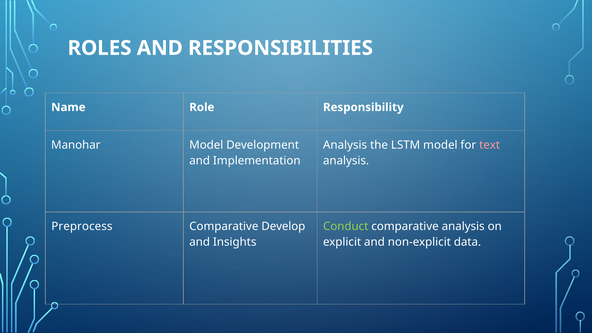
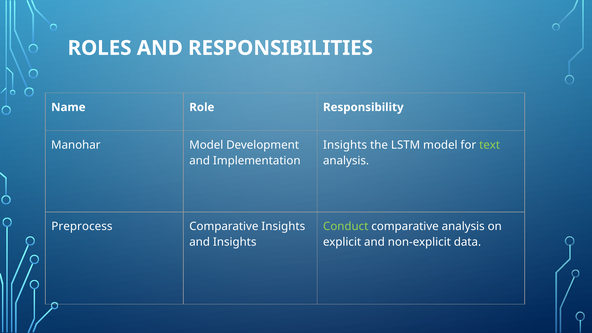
Analysis: Analysis -> Insights (345, 145)
text colour: pink -> light green (490, 145)
Comparative Develop: Develop -> Insights (283, 226)
